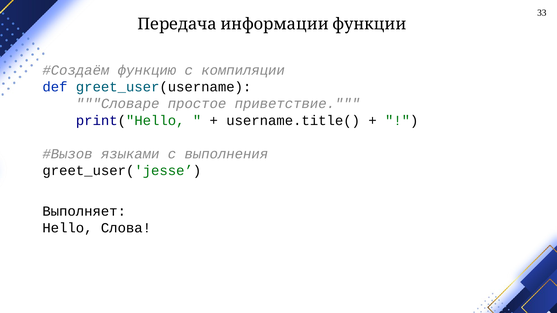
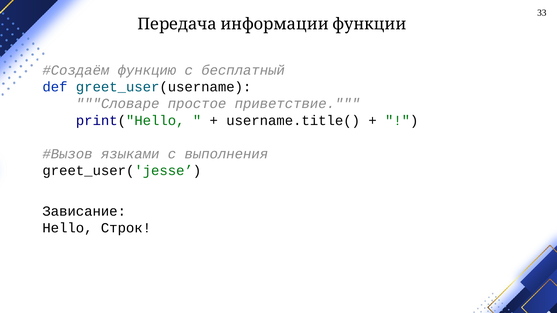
компиляции: компиляции -> бесплатный (243, 70)
Выполняет: Выполняет -> Зависание (84, 211)
Слова: Слова -> Строк (126, 228)
